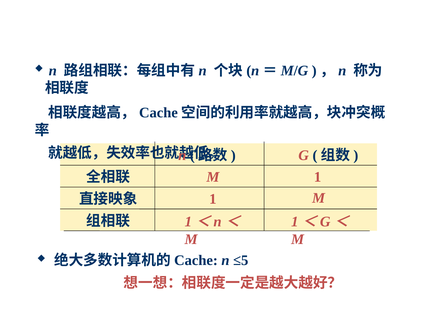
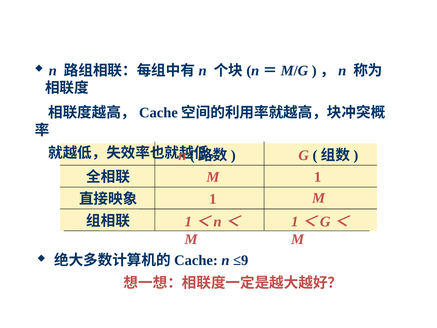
≤5: ≤5 -> ≤9 (241, 260)
